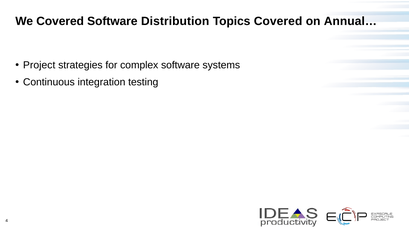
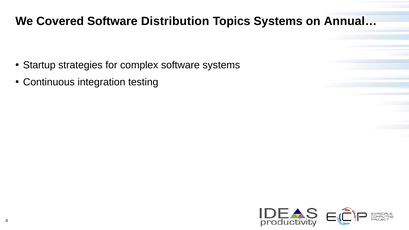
Topics Covered: Covered -> Systems (278, 21)
Project: Project -> Startup (39, 65)
